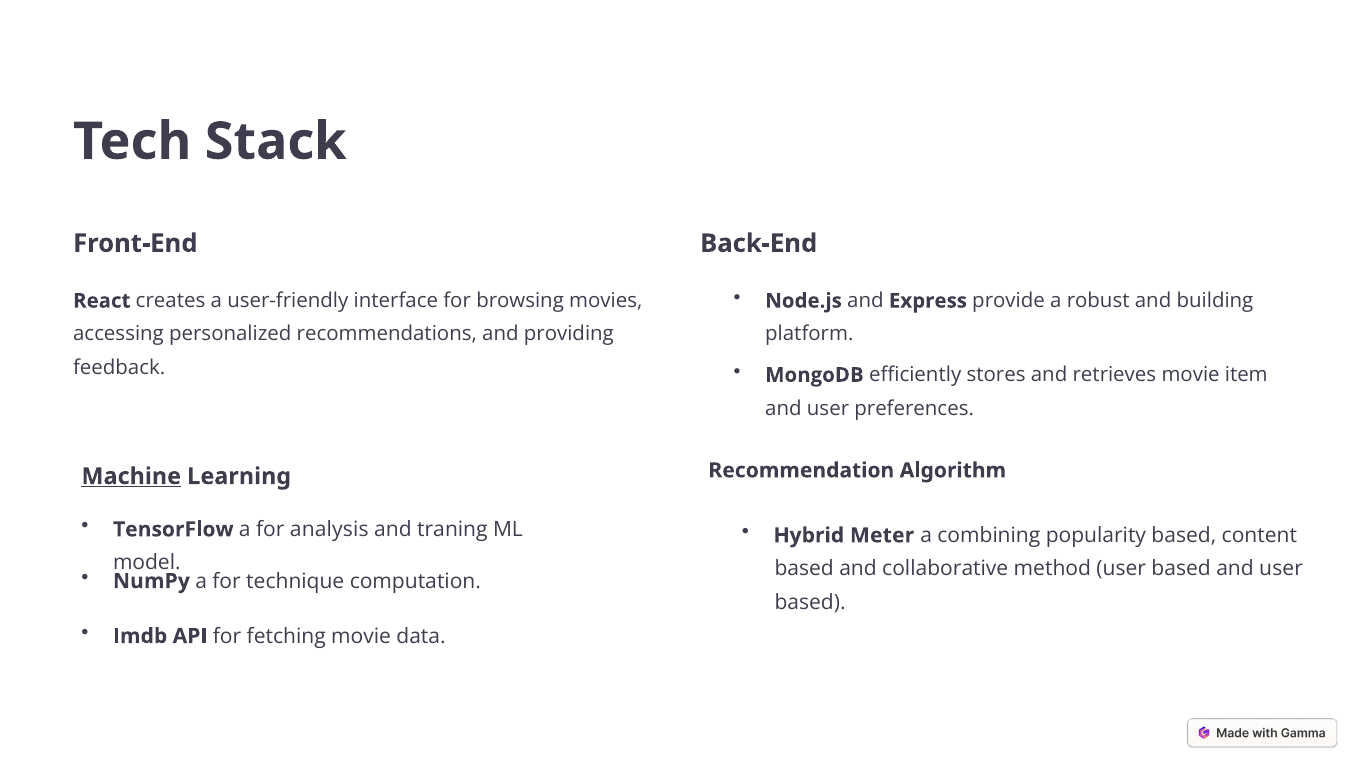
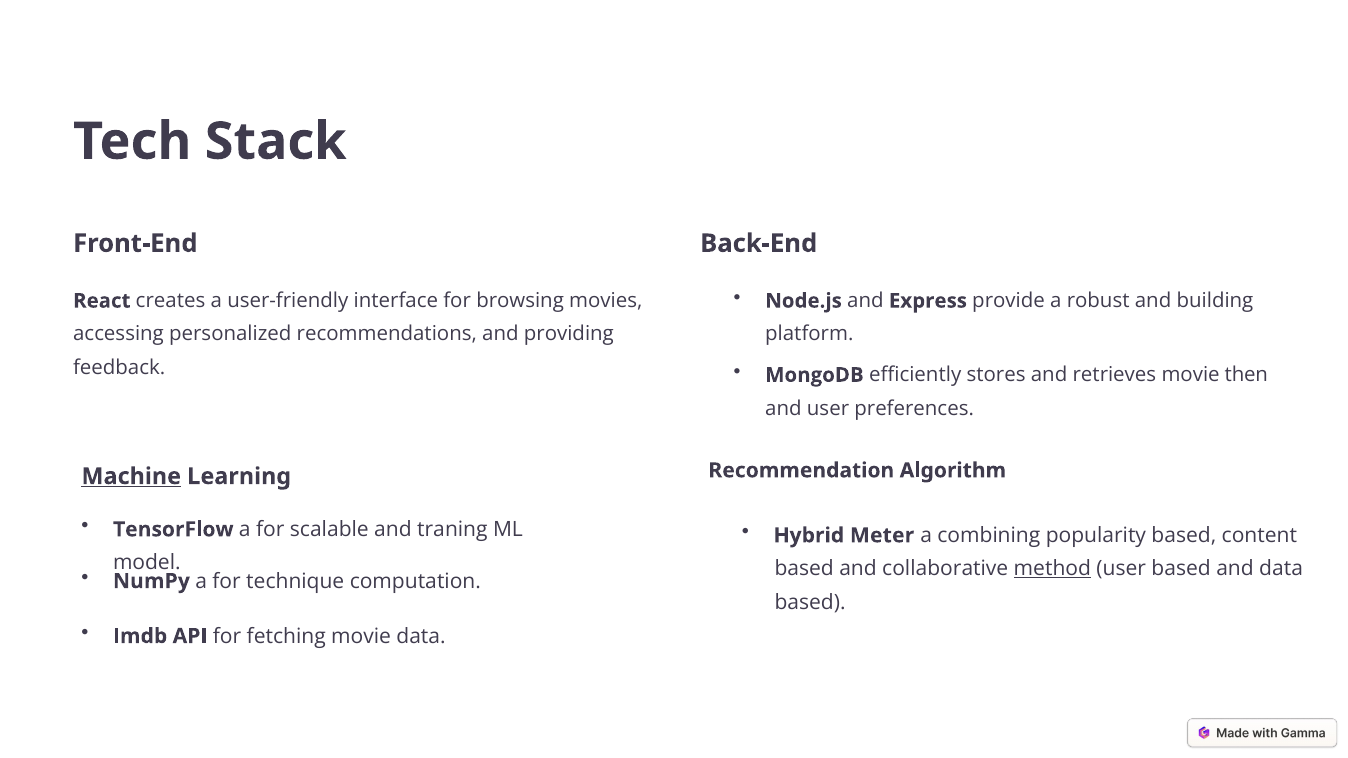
item: item -> then (1246, 375)
analysis: analysis -> scalable (329, 530)
method underline: none -> present (1052, 569)
based and user: user -> data (1281, 569)
